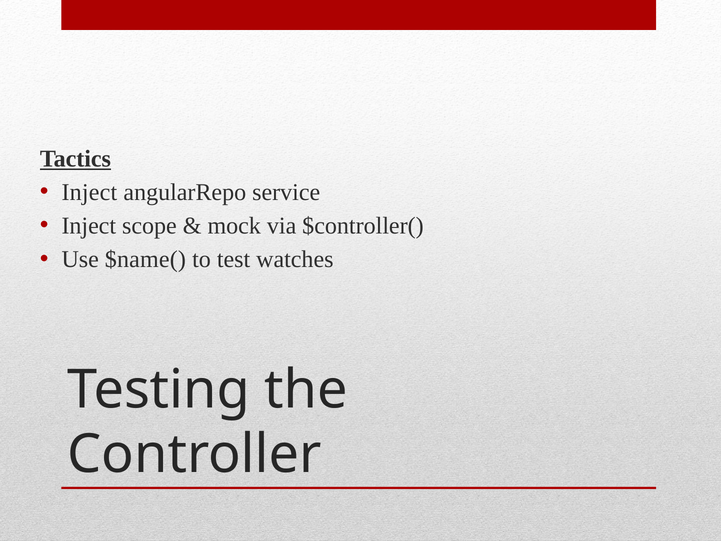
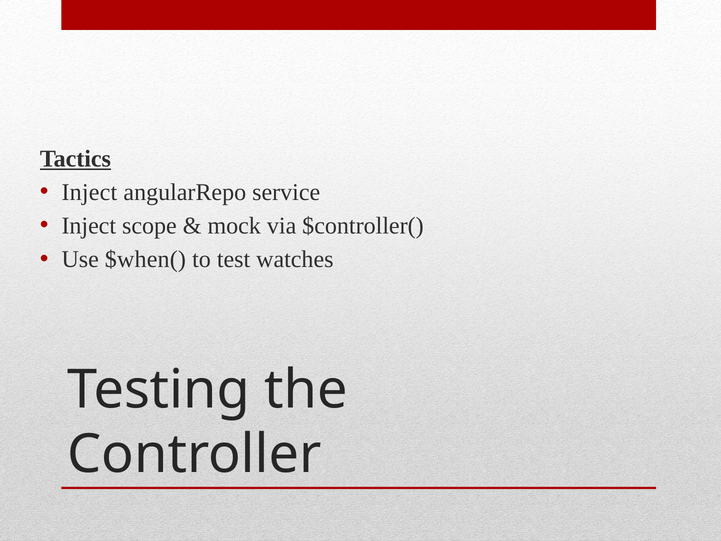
$name(: $name( -> $when( (145, 259)
